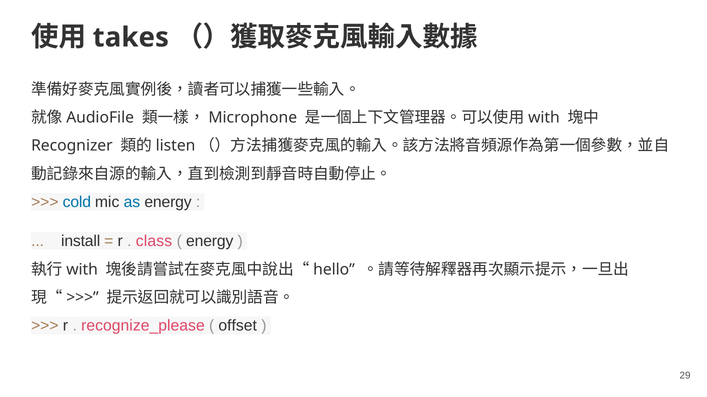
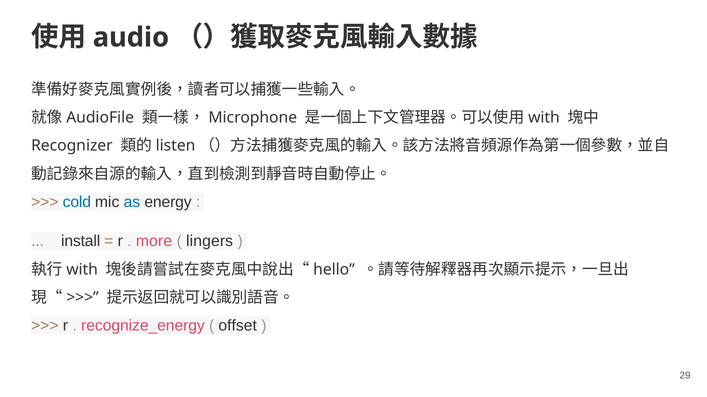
takes: takes -> audio (131, 37)
class: class -> more (154, 242)
energy: energy -> lingers (210, 242)
recognize_please: recognize_please -> recognize_energy (143, 326)
